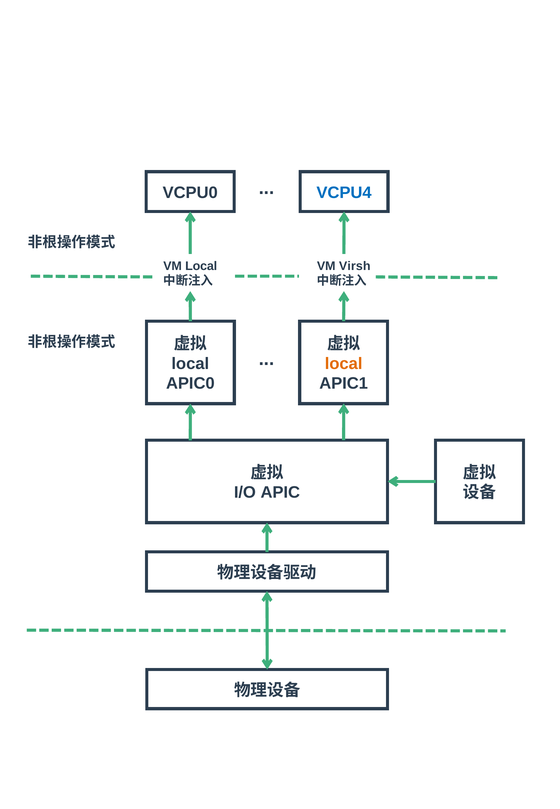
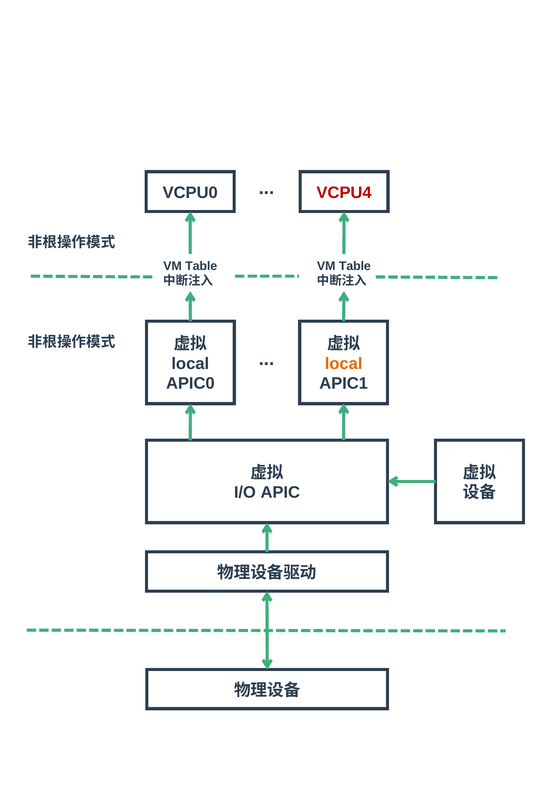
VCPU4 colour: blue -> red (344, 193)
Local: Local -> Table (201, 266)
Virsh: Virsh -> Table (355, 266)
